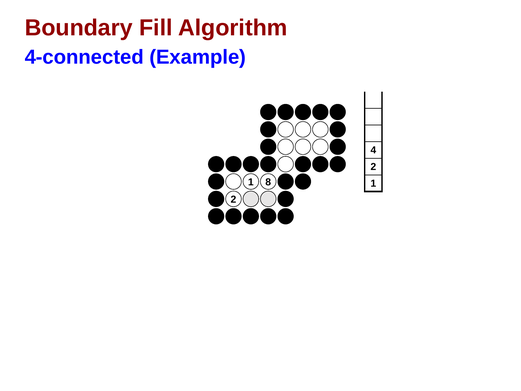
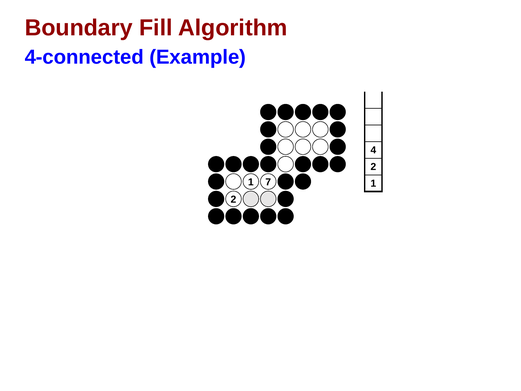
8: 8 -> 7 (268, 182)
